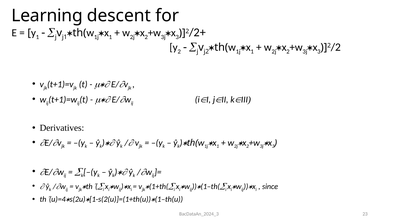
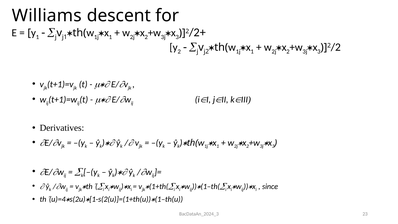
Learning: Learning -> Williams (47, 15)
